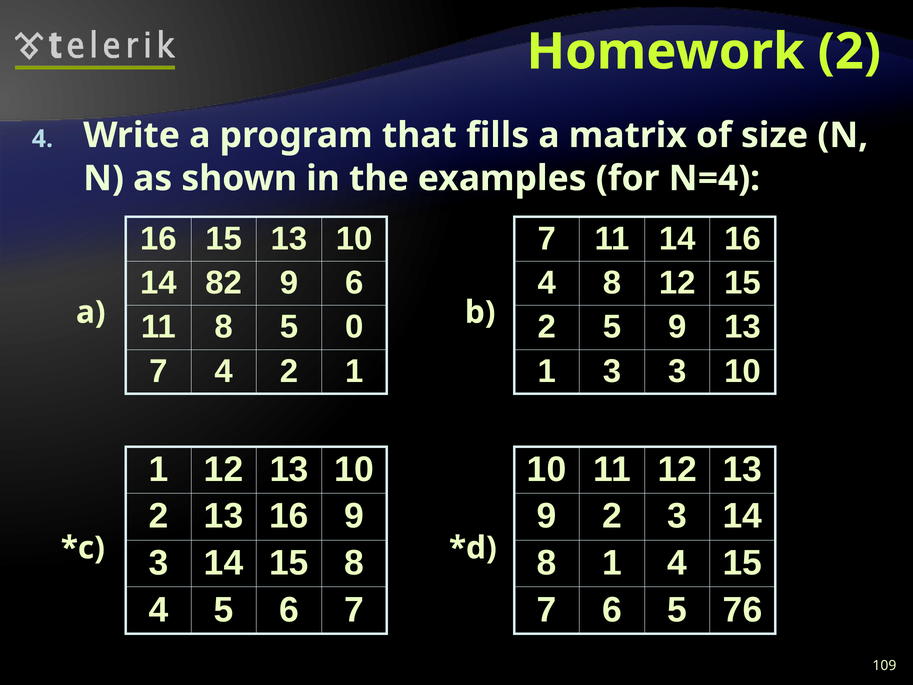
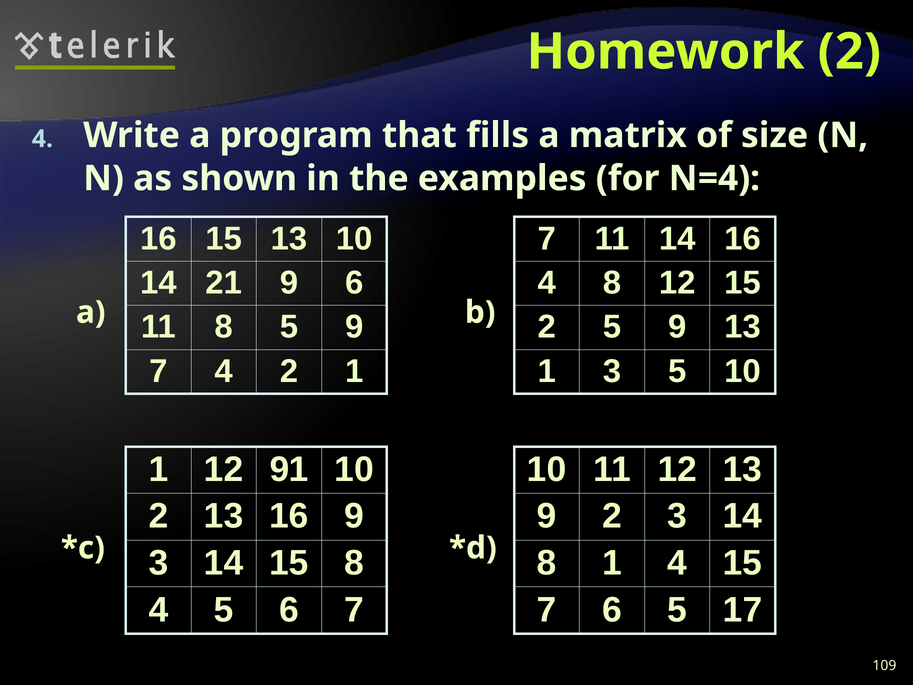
82: 82 -> 21 (224, 283)
8 5 0: 0 -> 9 (354, 327)
3 3: 3 -> 5 (677, 371)
1 12 13: 13 -> 91 (289, 469)
76: 76 -> 17 (743, 610)
